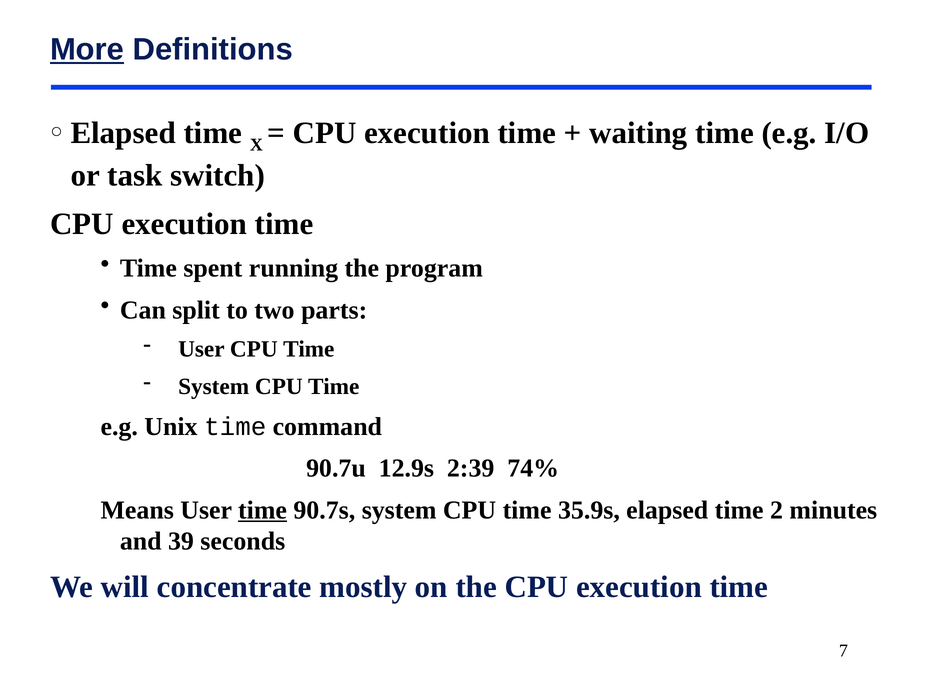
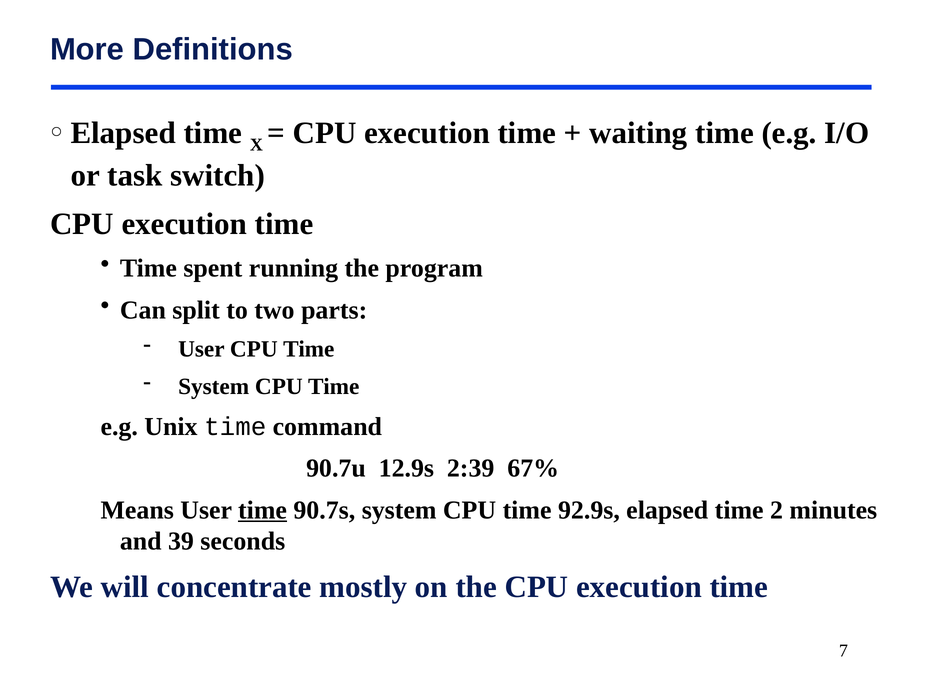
More underline: present -> none (87, 50)
74%: 74% -> 67% (533, 469)
35.9s: 35.9s -> 92.9s (589, 510)
